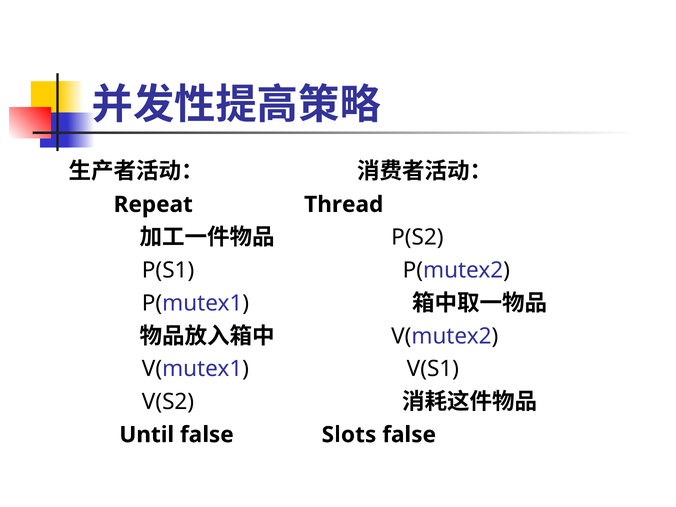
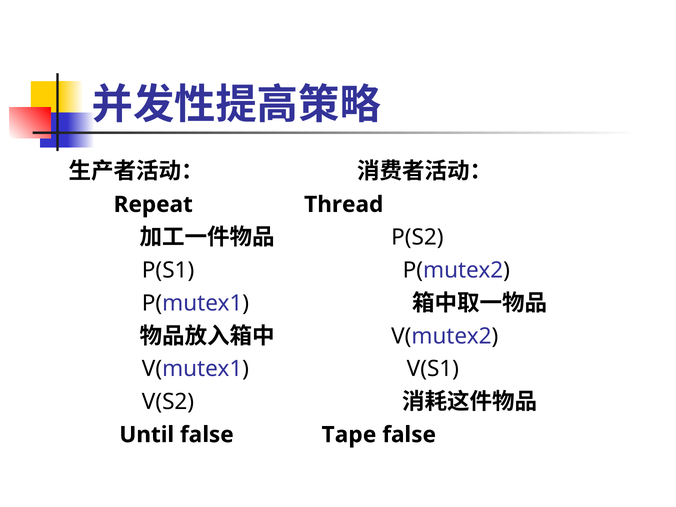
Slots: Slots -> Tape (349, 435)
